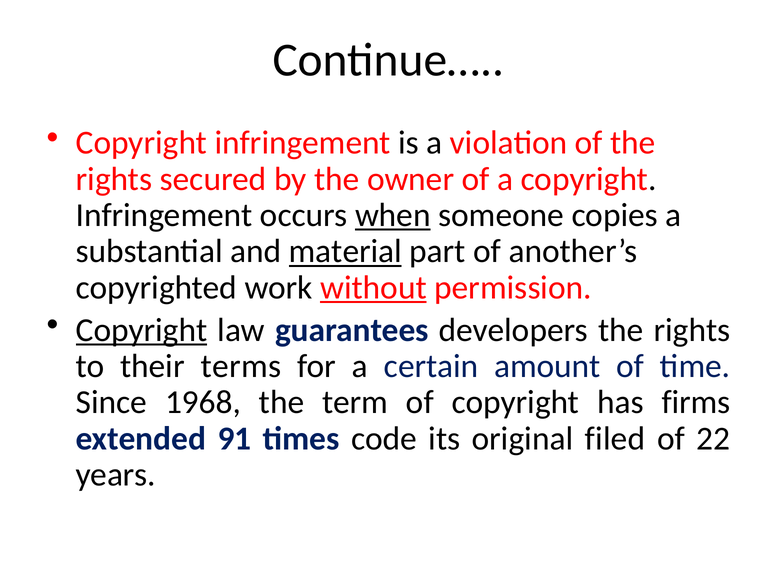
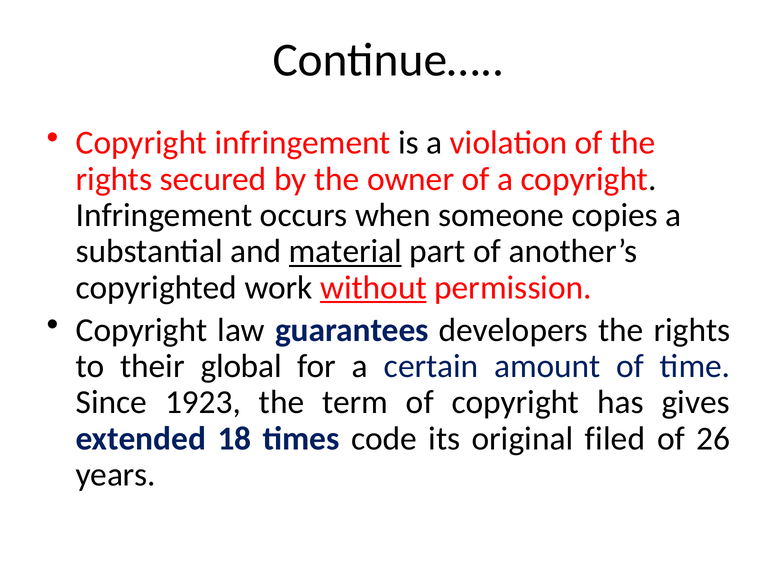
when underline: present -> none (393, 215)
Copyright underline: present -> none (141, 330)
terms: terms -> global (241, 366)
1968: 1968 -> 1923 (203, 402)
firms: firms -> gives (696, 402)
91: 91 -> 18 (234, 438)
22: 22 -> 26 (713, 438)
